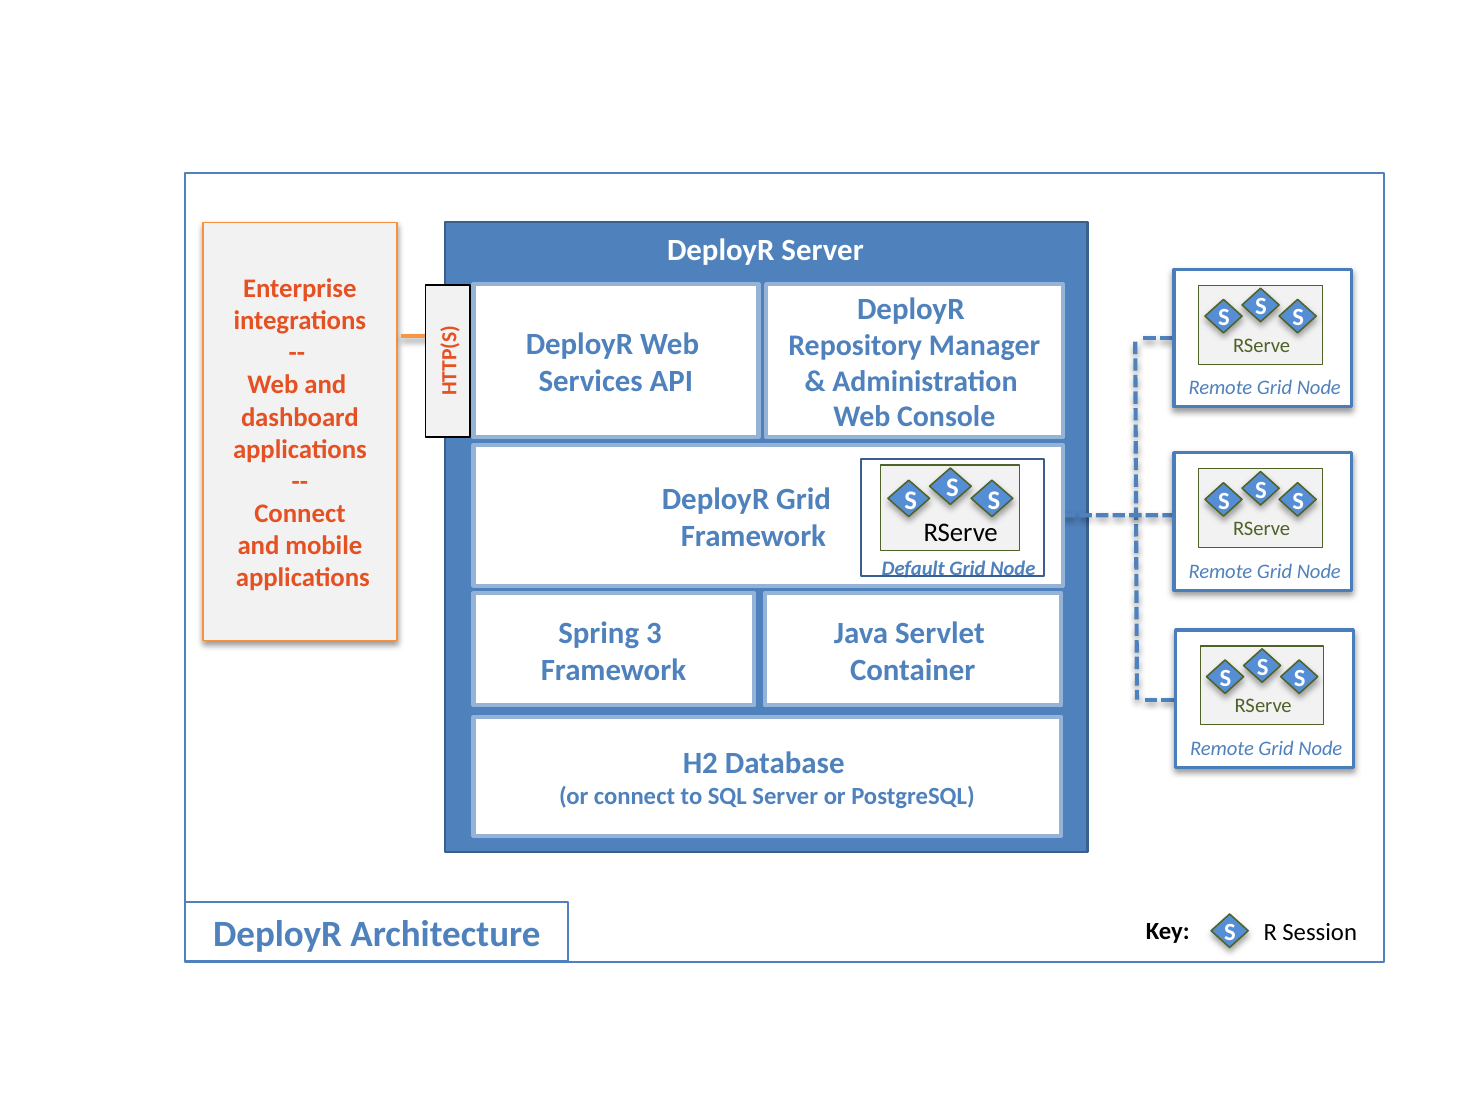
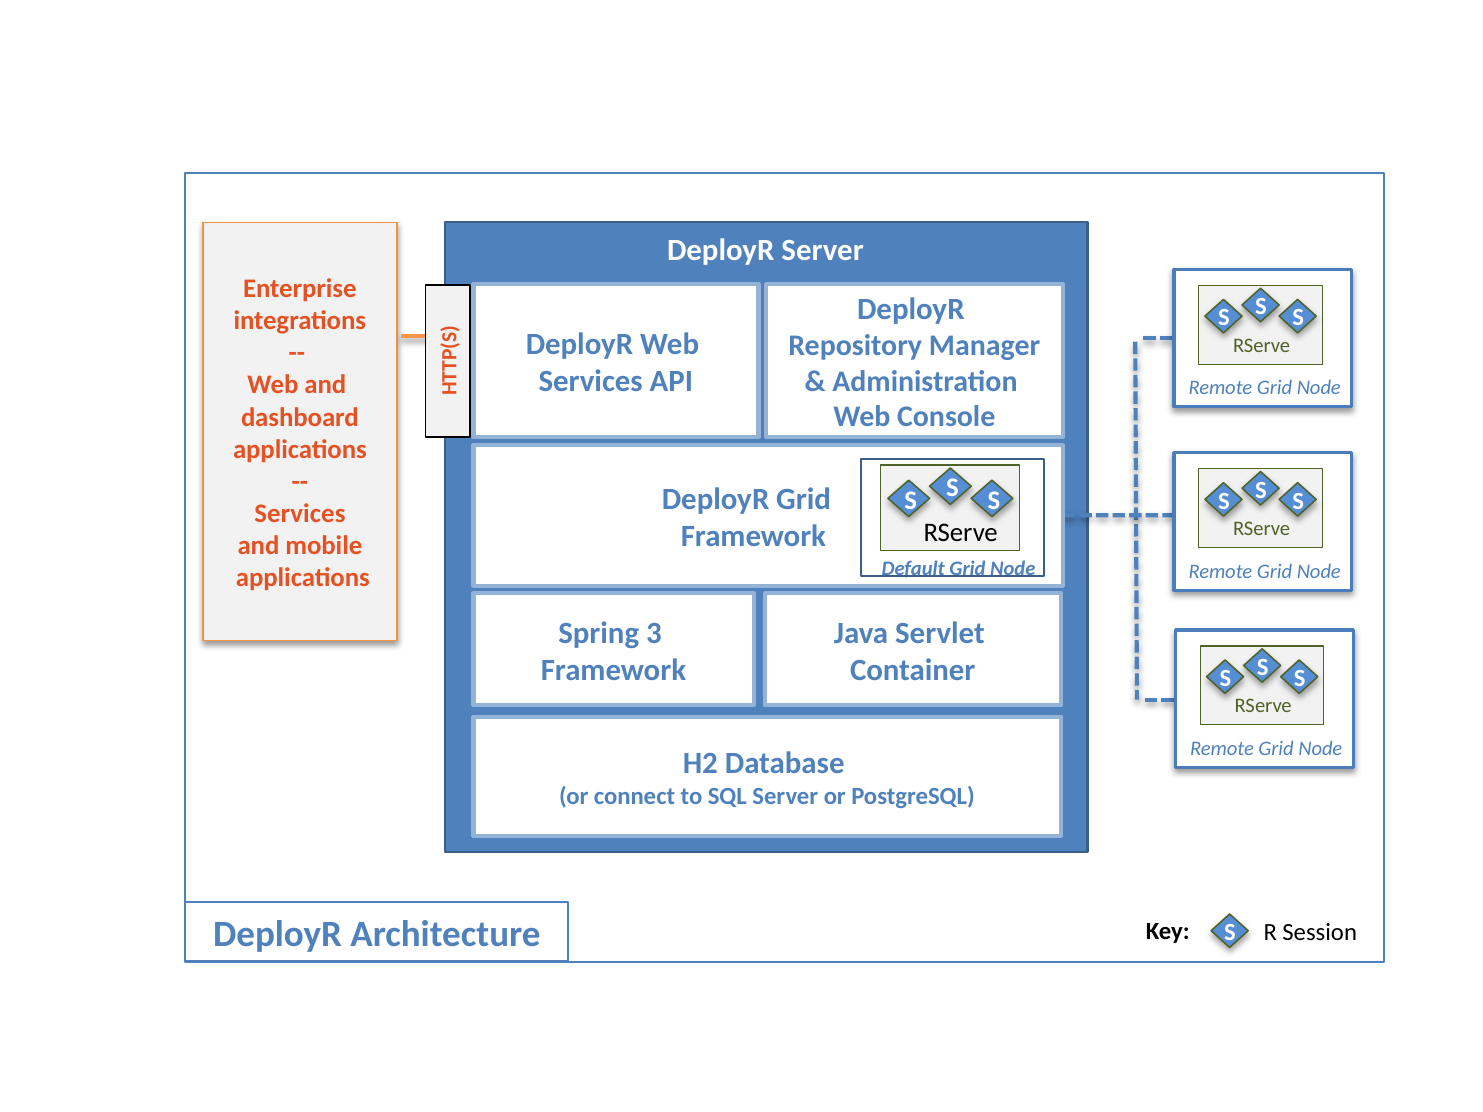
Connect: Connect -> Services (300, 514)
